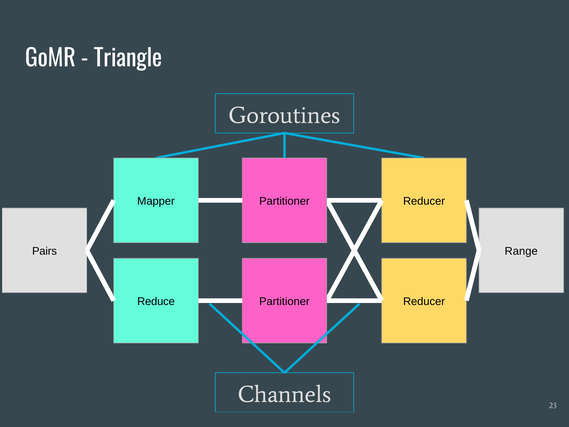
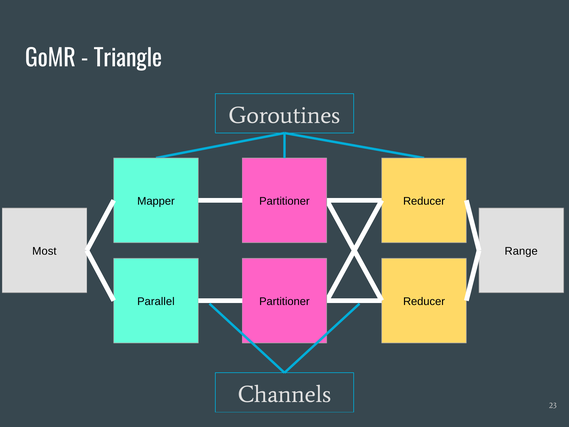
Pairs: Pairs -> Most (44, 251)
Reduce: Reduce -> Parallel (156, 301)
